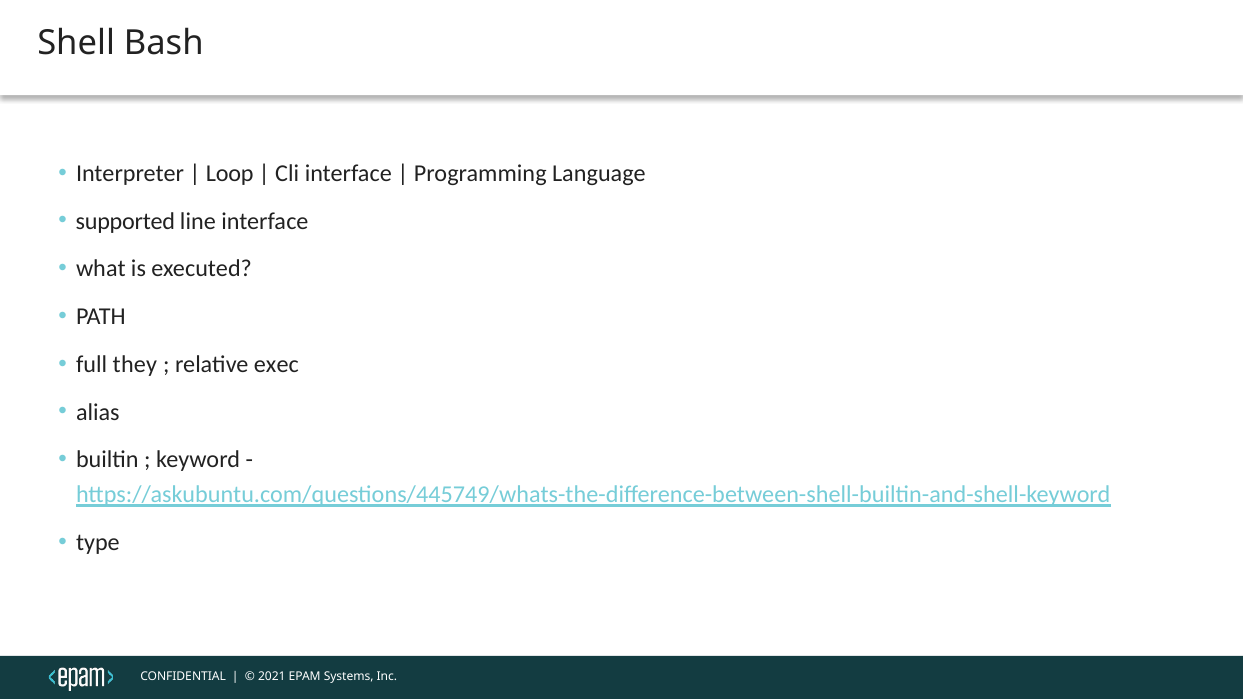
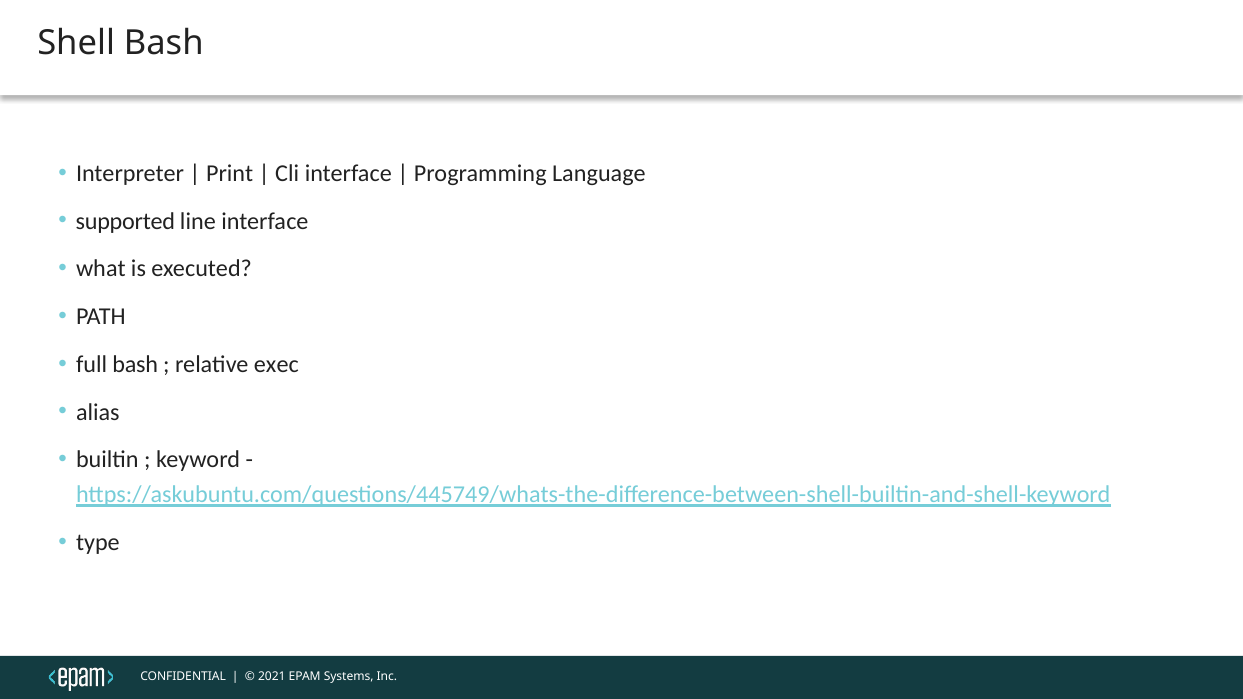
Loop: Loop -> Print (230, 173)
full they: they -> bash (135, 364)
